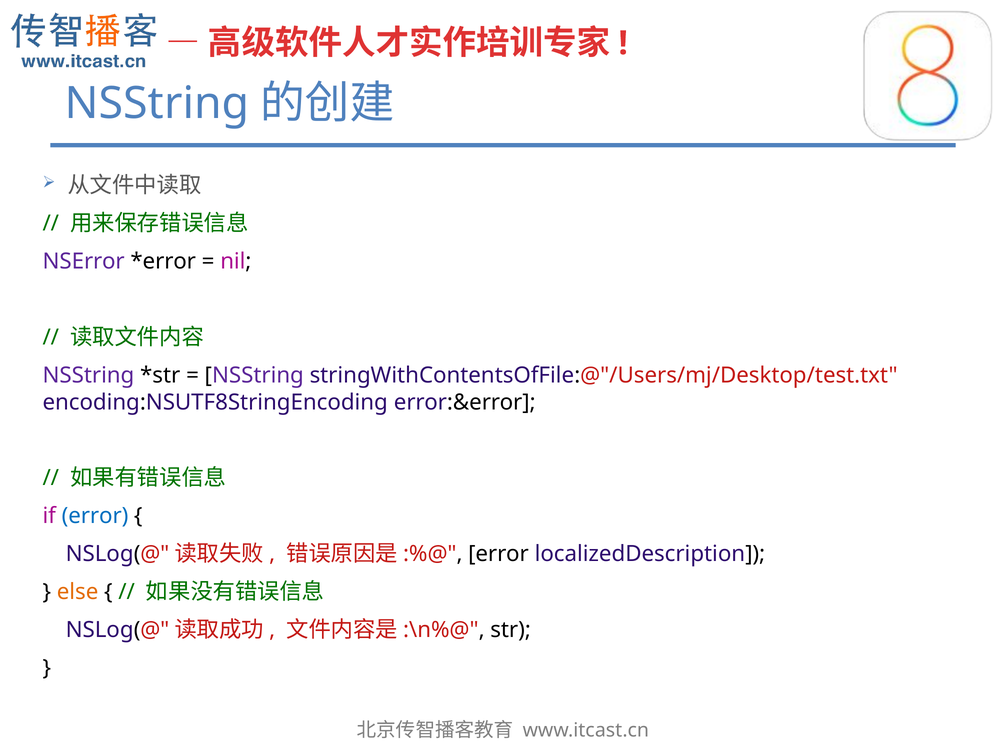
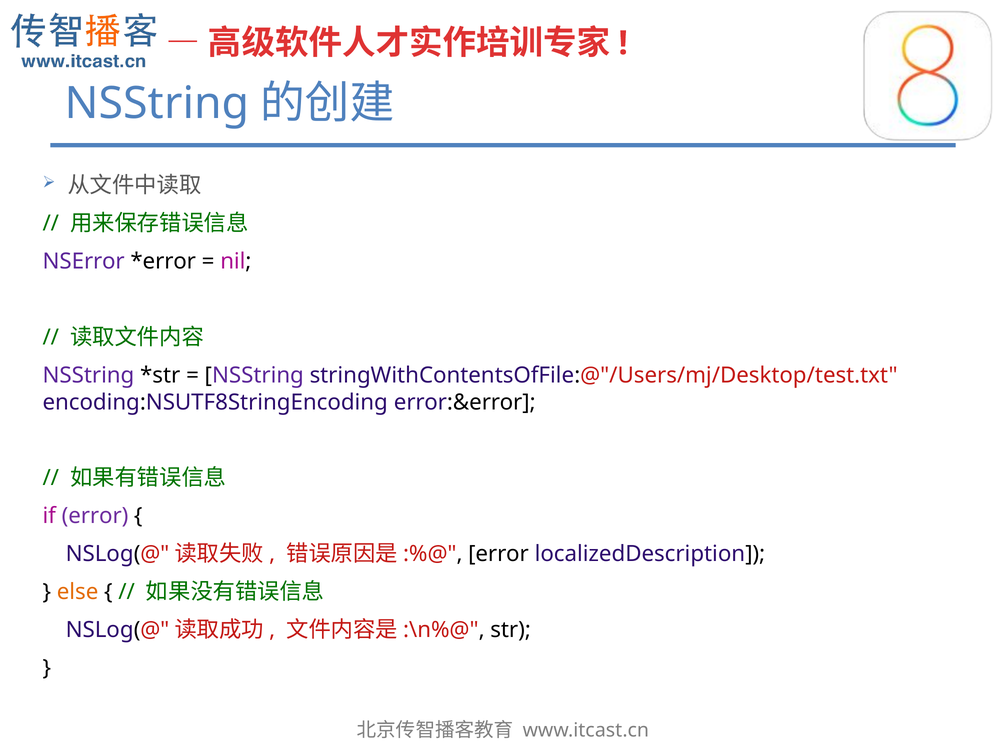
error colour: blue -> purple (95, 516)
